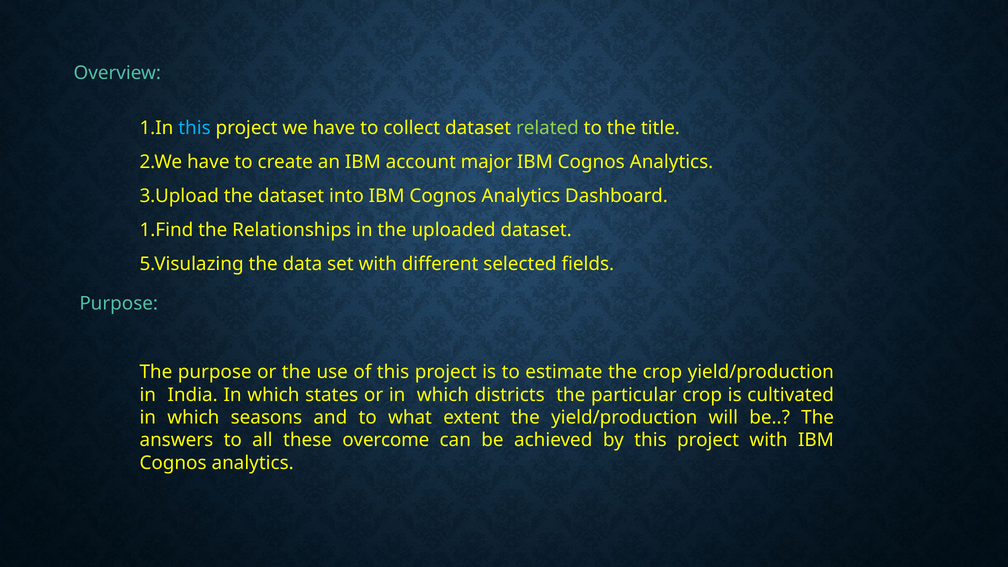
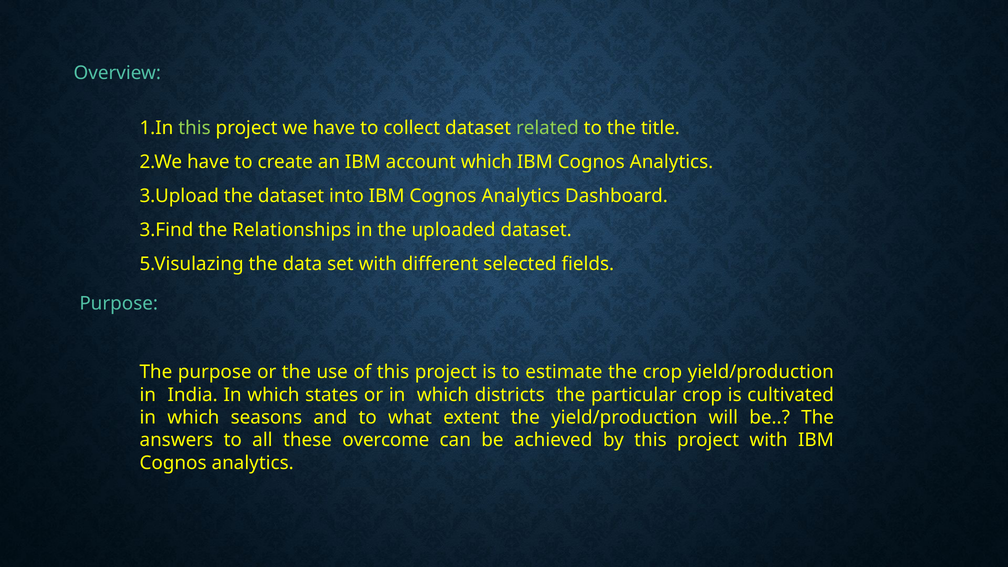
this colour: light blue -> light green (195, 128)
account major: major -> which (487, 162)
1.Find: 1.Find -> 3.Find (166, 230)
